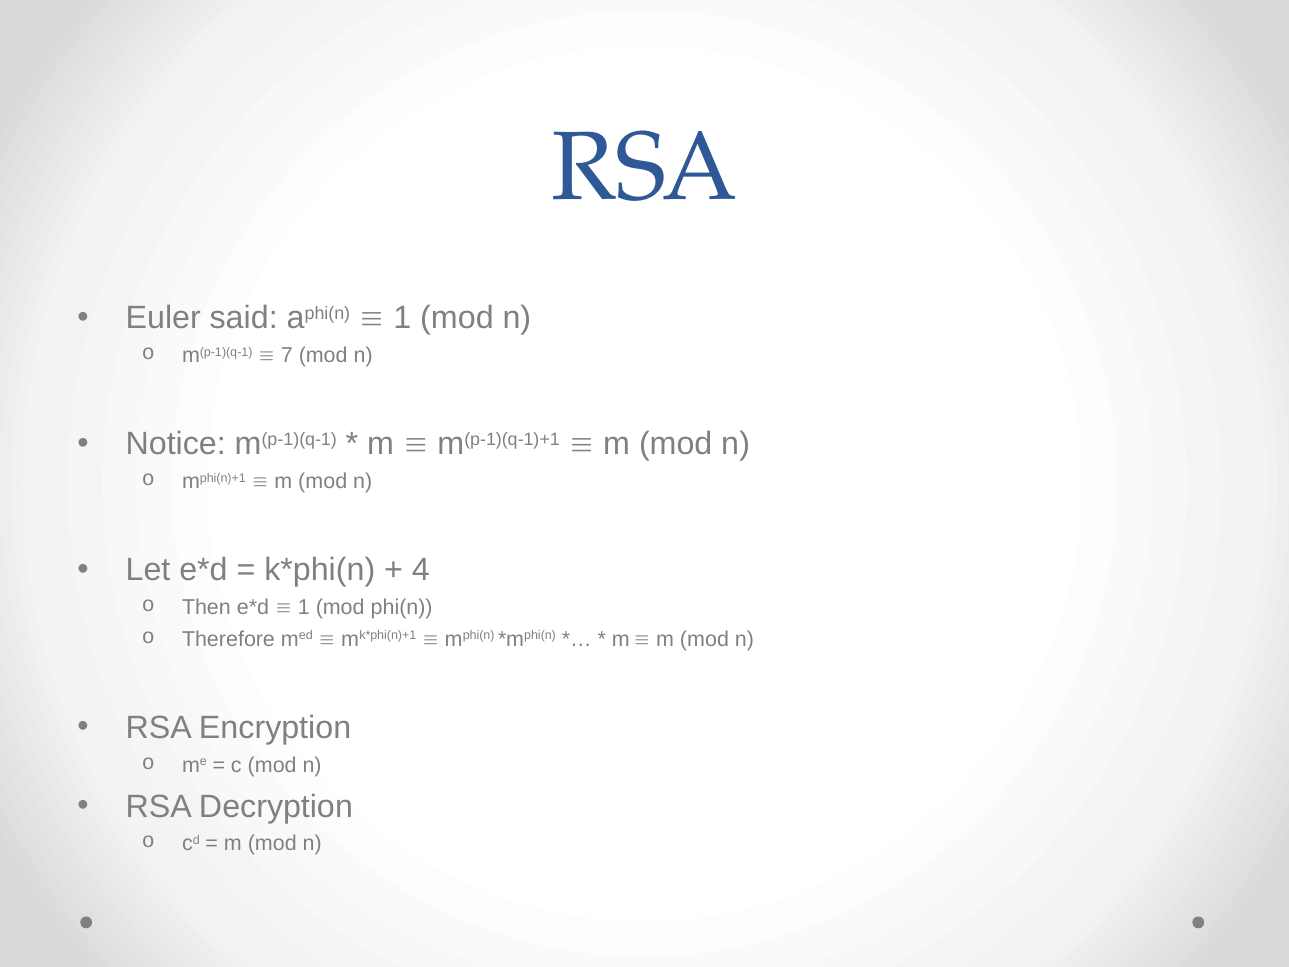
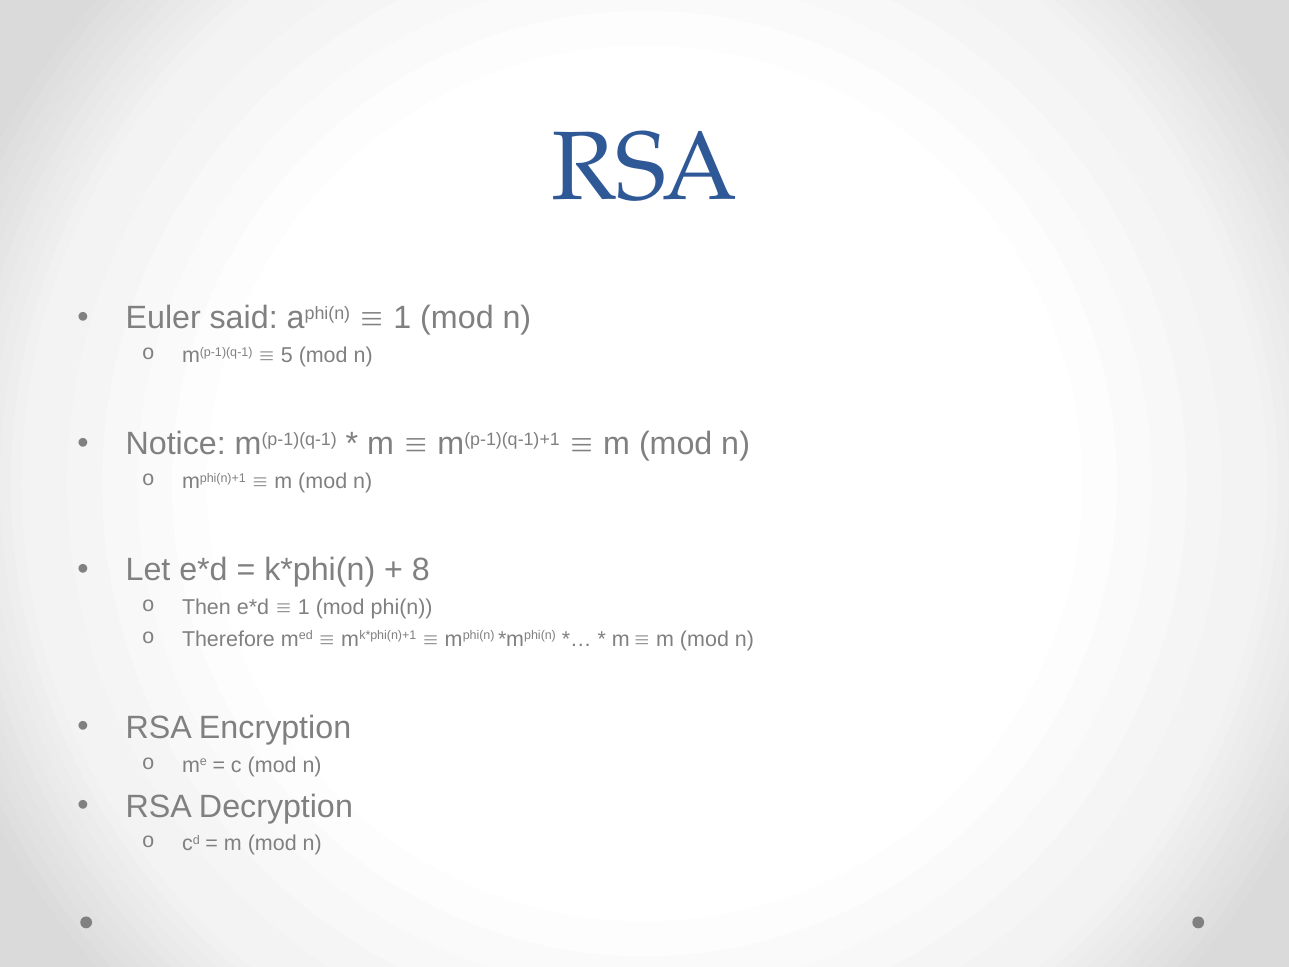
7: 7 -> 5 (287, 355)
4: 4 -> 8 (421, 570)
